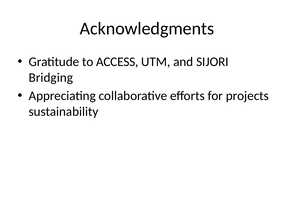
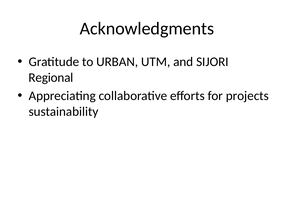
ACCESS: ACCESS -> URBAN (117, 62)
Bridging: Bridging -> Regional (51, 77)
